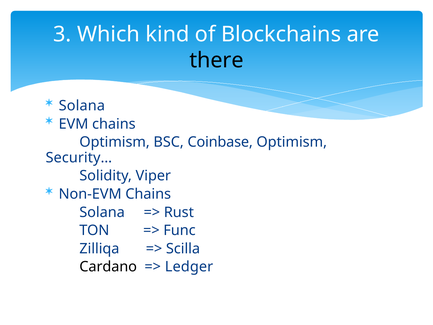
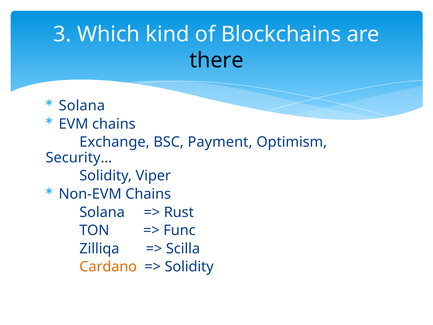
Optimism: Optimism -> Exchange (114, 142)
Coinbase: Coinbase -> Payment (220, 142)
Cardano colour: black -> orange (108, 267)
Ledger: Ledger -> Solidity (189, 267)
